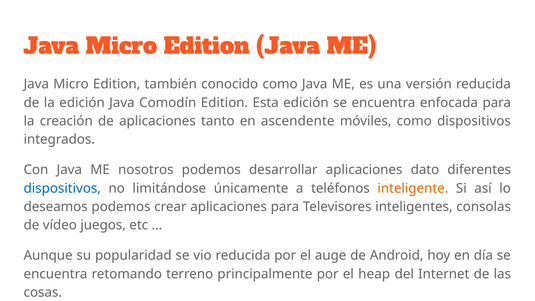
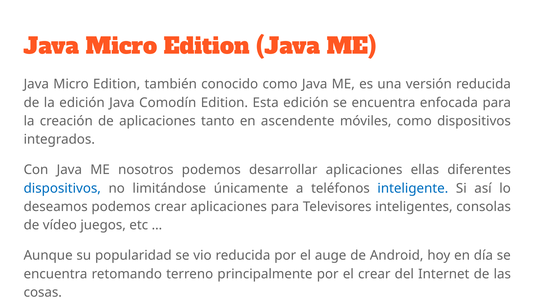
dato: dato -> ellas (425, 170)
inteligente colour: orange -> blue (413, 188)
el heap: heap -> crear (374, 274)
